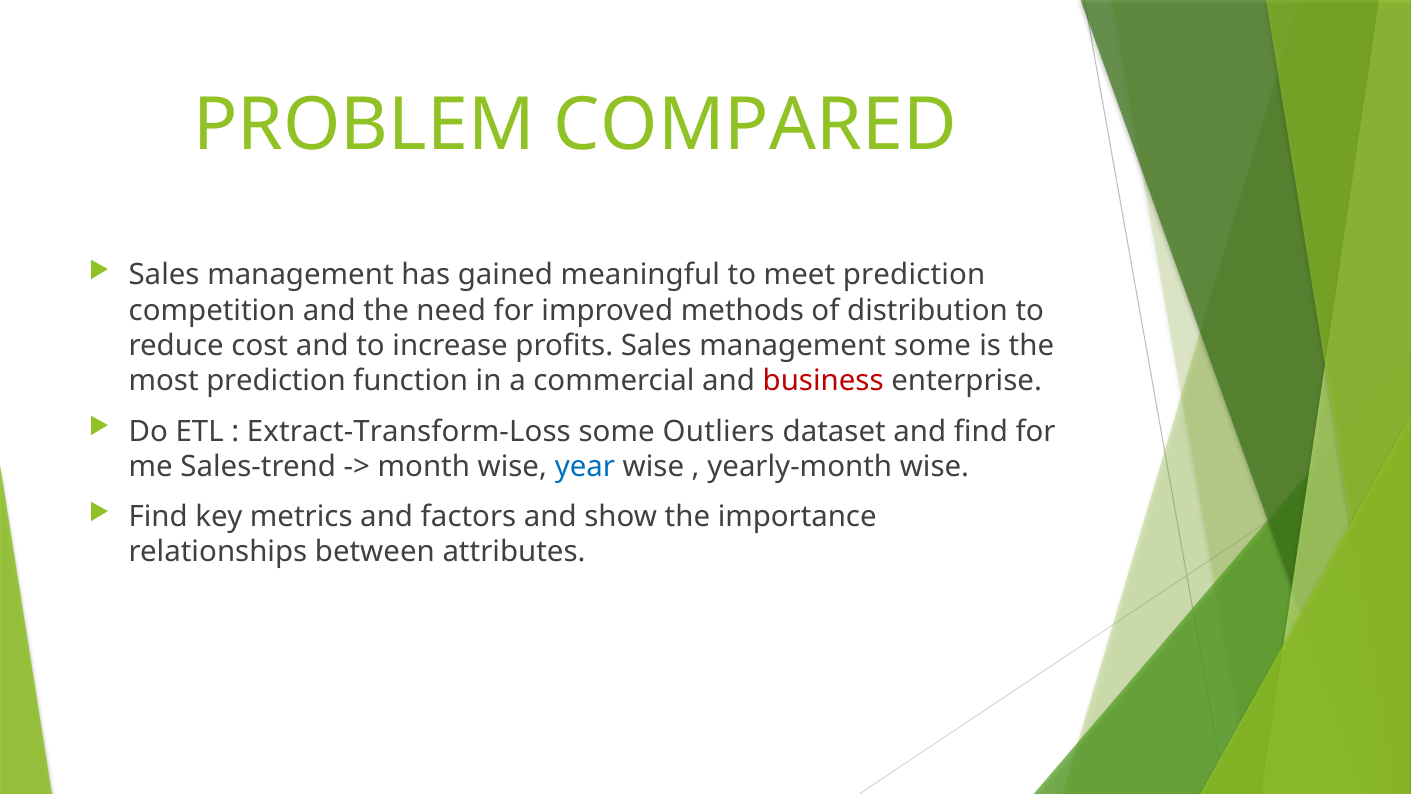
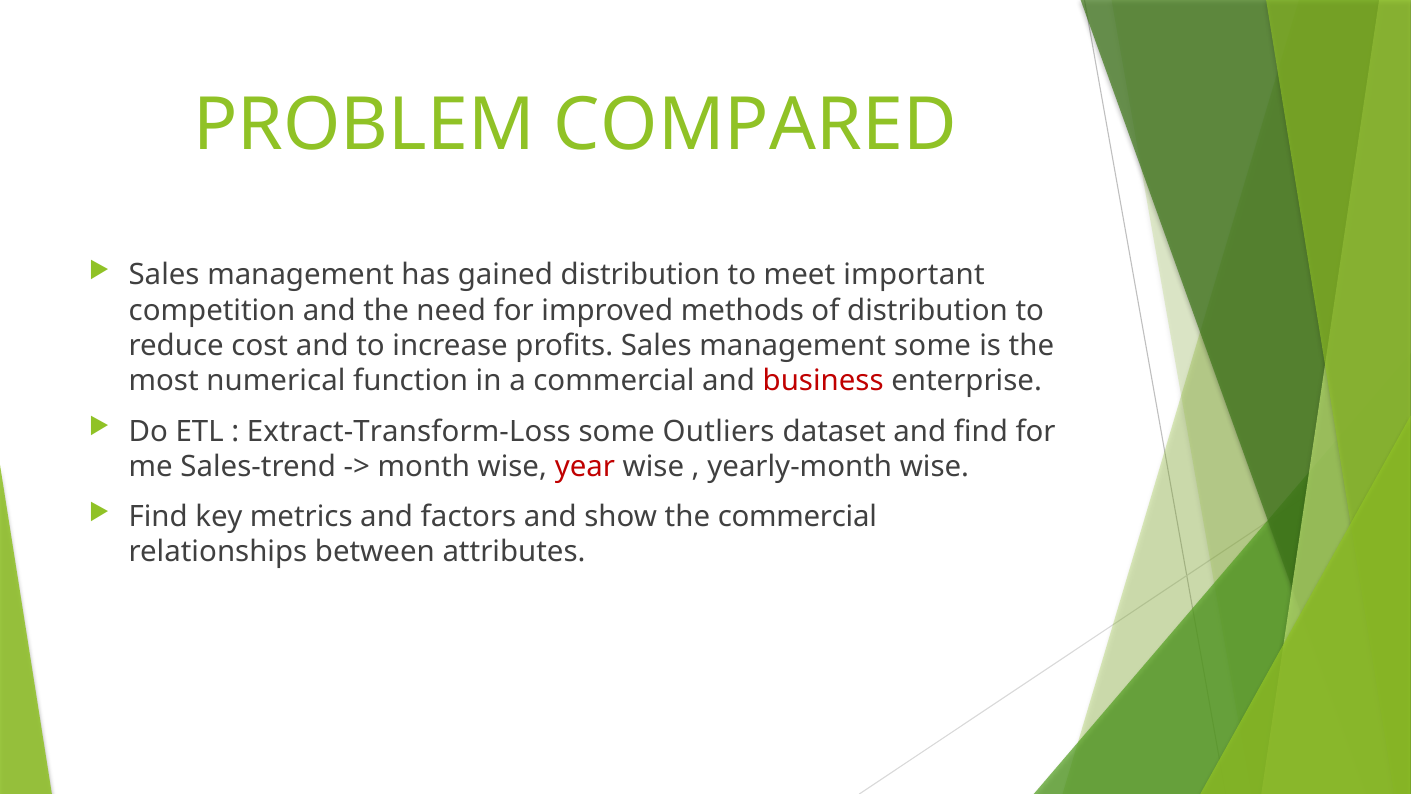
gained meaningful: meaningful -> distribution (640, 275)
meet prediction: prediction -> important (914, 275)
most prediction: prediction -> numerical (276, 381)
year colour: blue -> red (585, 466)
the importance: importance -> commercial (797, 516)
